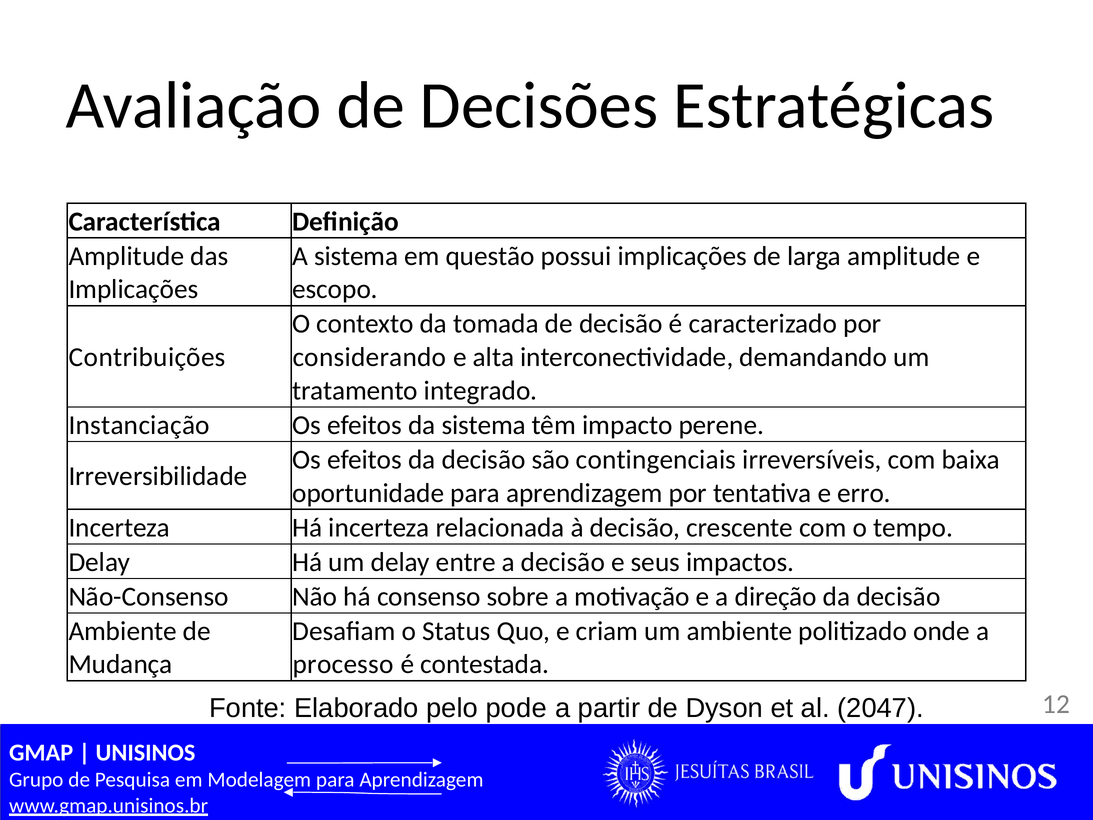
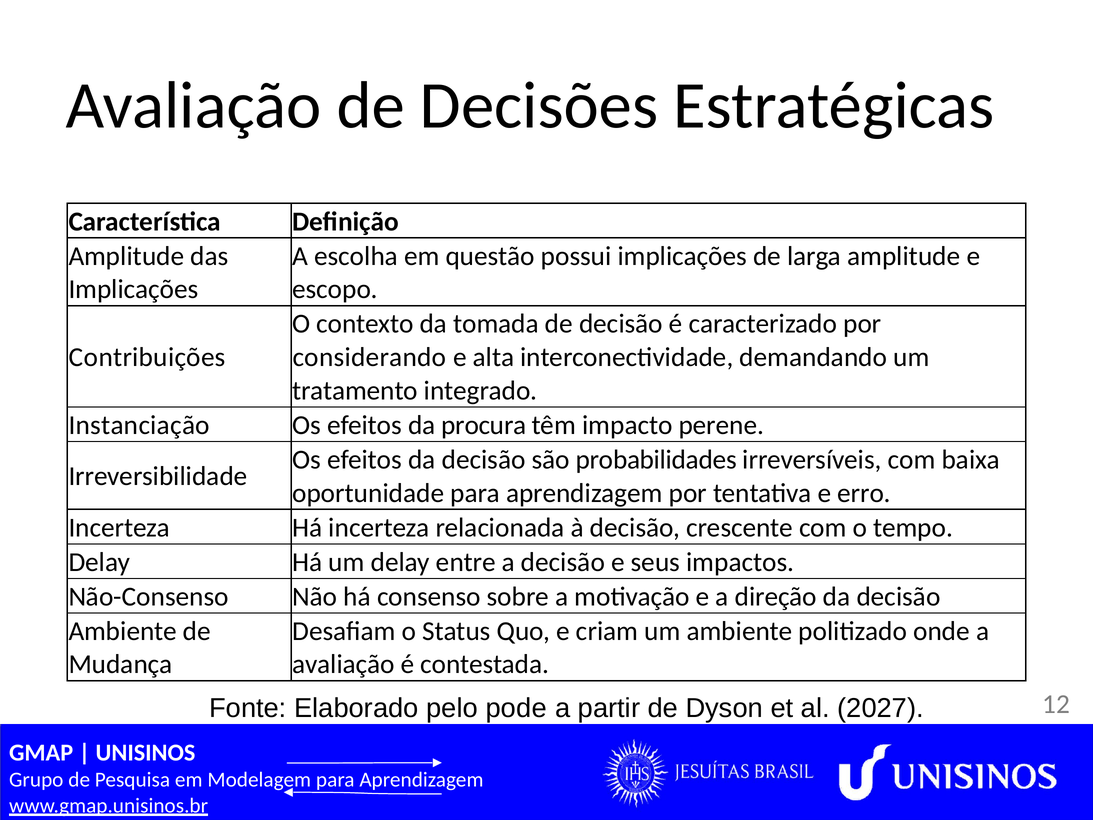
A sistema: sistema -> escolha (356, 256)
da sistema: sistema -> procura (484, 425)
contingenciais: contingenciais -> probabilidades (656, 460)
processo: processo -> avaliação (343, 664)
2047: 2047 -> 2027 (881, 708)
